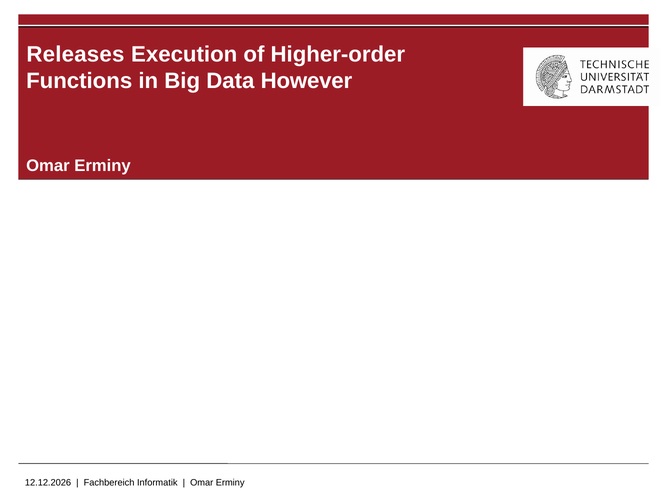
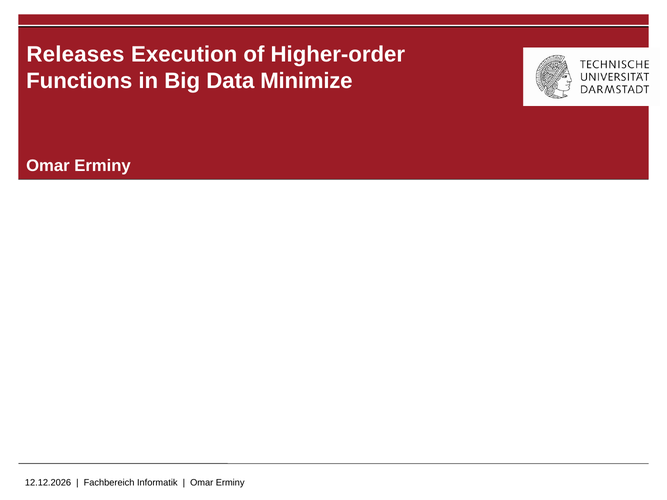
However: However -> Minimize (306, 81)
